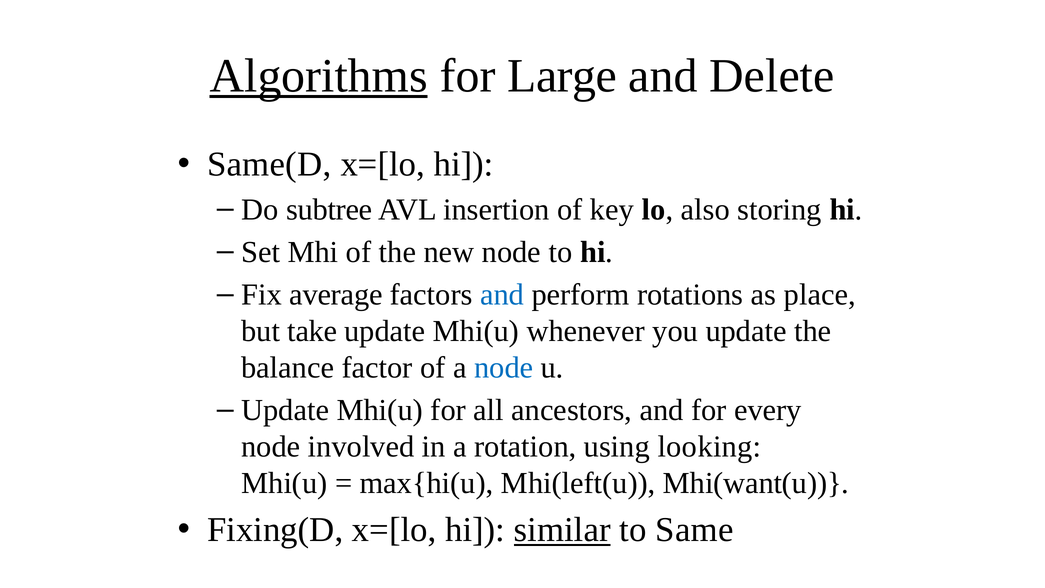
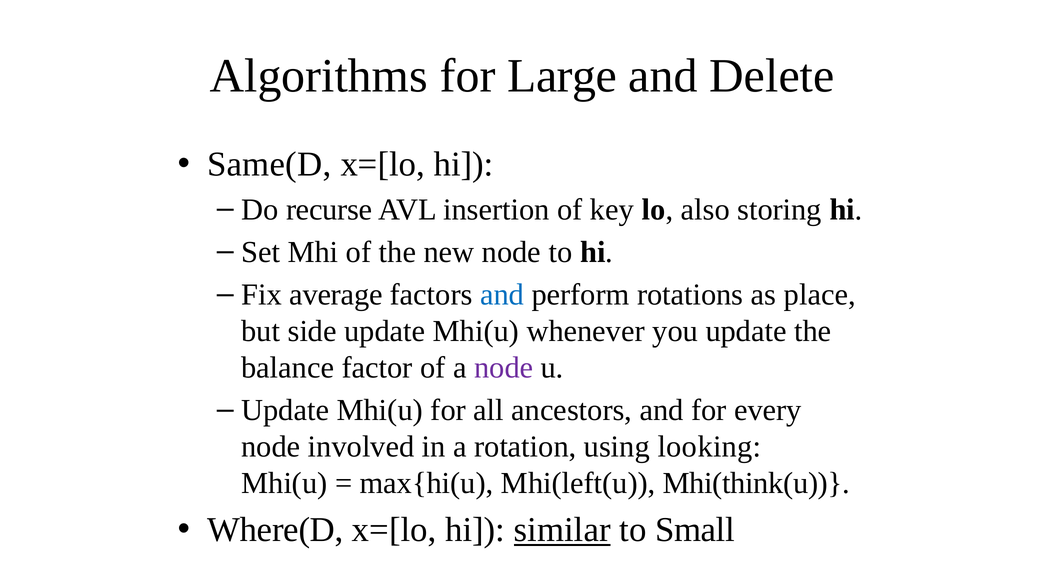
Algorithms underline: present -> none (319, 76)
subtree: subtree -> recurse (329, 209)
take: take -> side (312, 331)
node colour: blue -> purple (504, 368)
Mhi(want(u: Mhi(want(u -> Mhi(think(u (756, 483)
Fixing(D: Fixing(D -> Where(D (275, 530)
Same: Same -> Small (695, 530)
